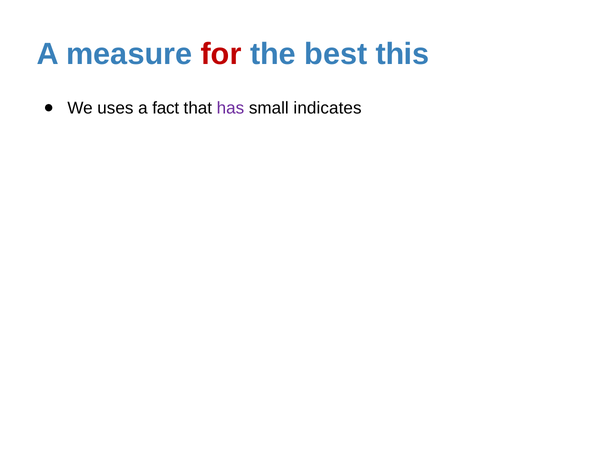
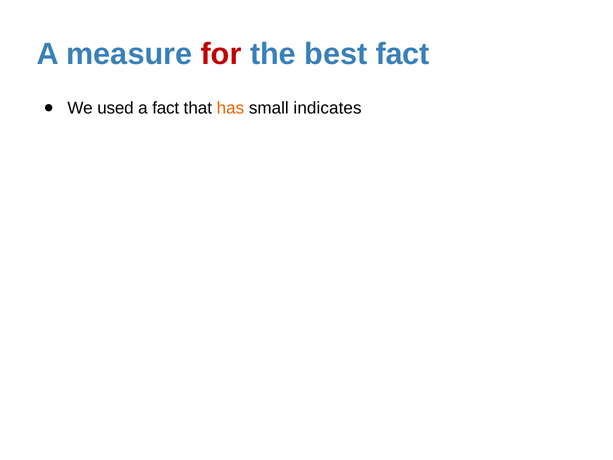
best this: this -> fact (402, 54)
uses: uses -> used (115, 108)
has colour: purple -> orange (230, 108)
